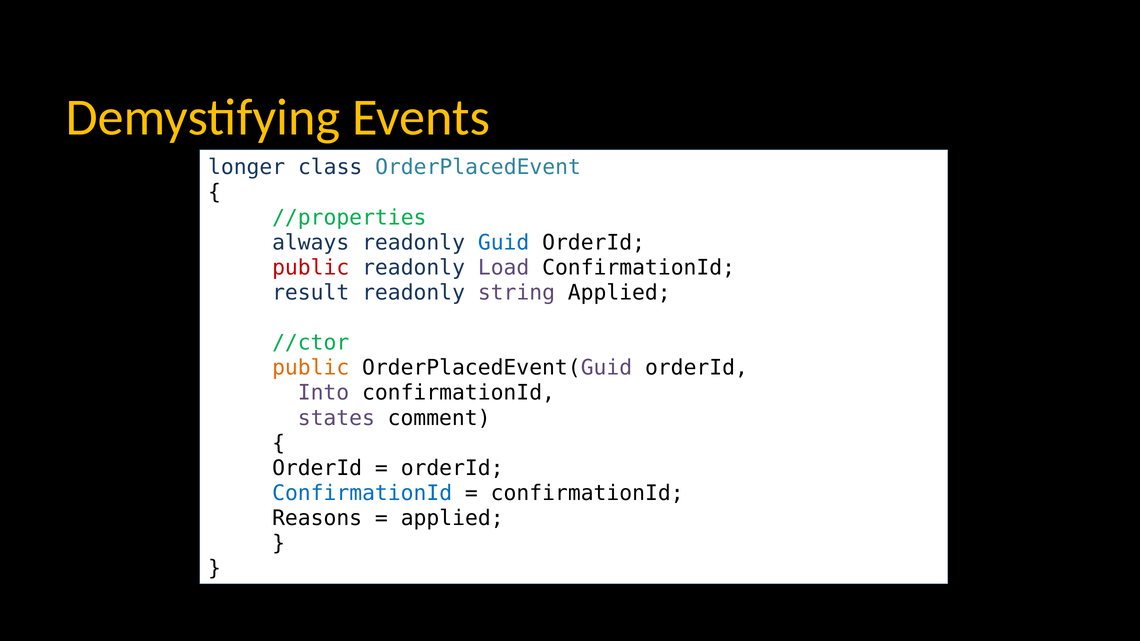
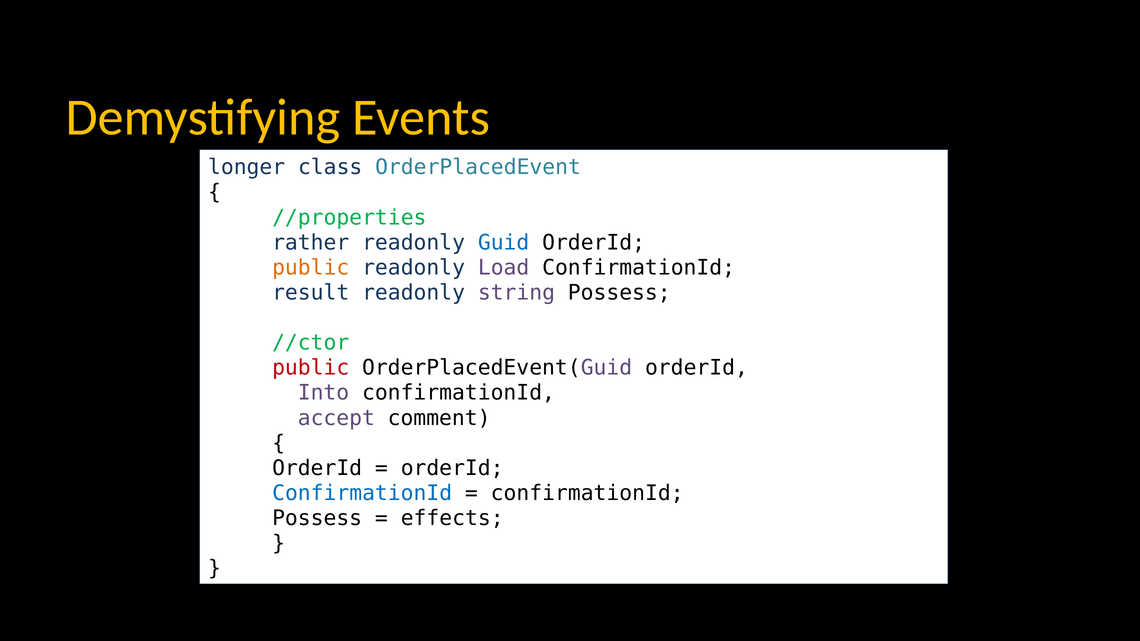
always: always -> rather (311, 243)
public colour: red -> orange (311, 268)
string Applied: Applied -> Possess (619, 293)
public colour: orange -> red (311, 368)
states: states -> accept (336, 418)
Reasons: Reasons -> Possess (317, 518)
applied: applied -> effects (452, 518)
